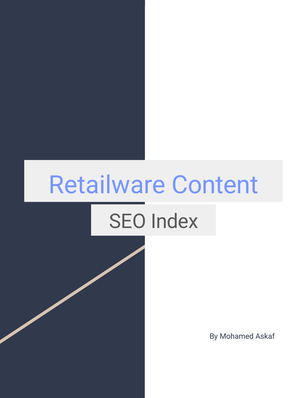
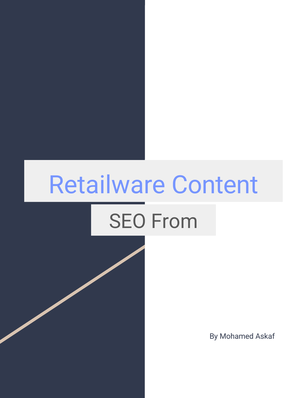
Index: Index -> From (174, 221)
